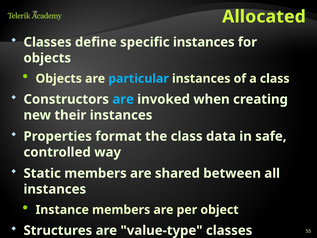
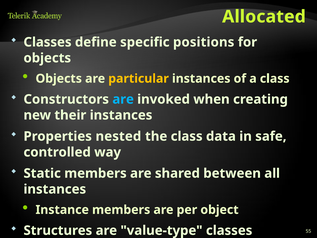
specific instances: instances -> positions (204, 42)
particular colour: light blue -> yellow (139, 79)
format: format -> nested (118, 136)
